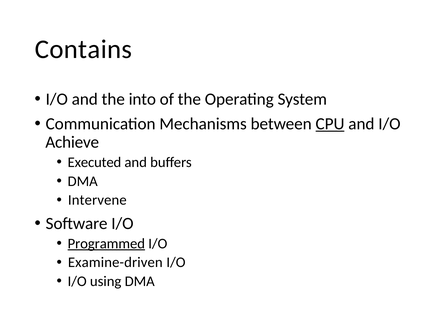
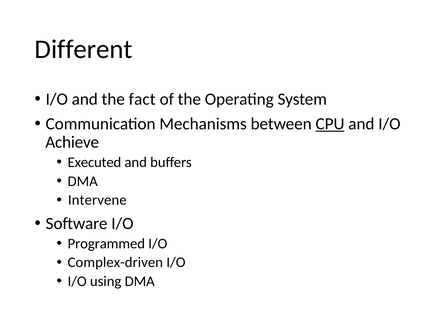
Contains: Contains -> Different (84, 49)
into: into -> fact (142, 99)
Programmed underline: present -> none (106, 244)
Examine-driven: Examine-driven -> Complex-driven (115, 262)
